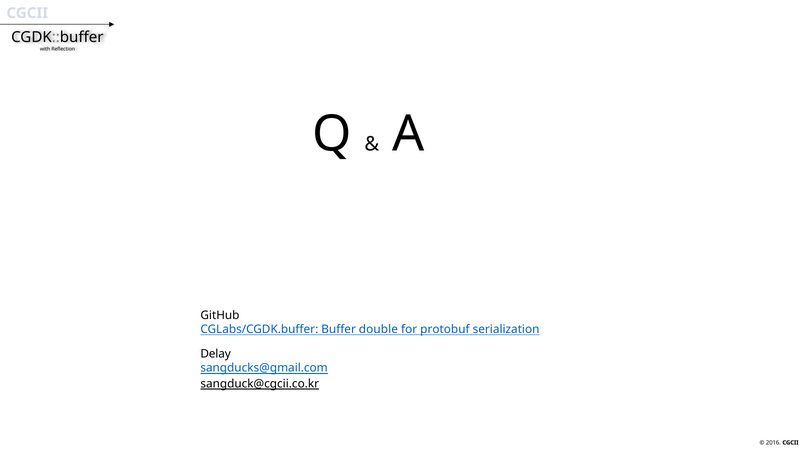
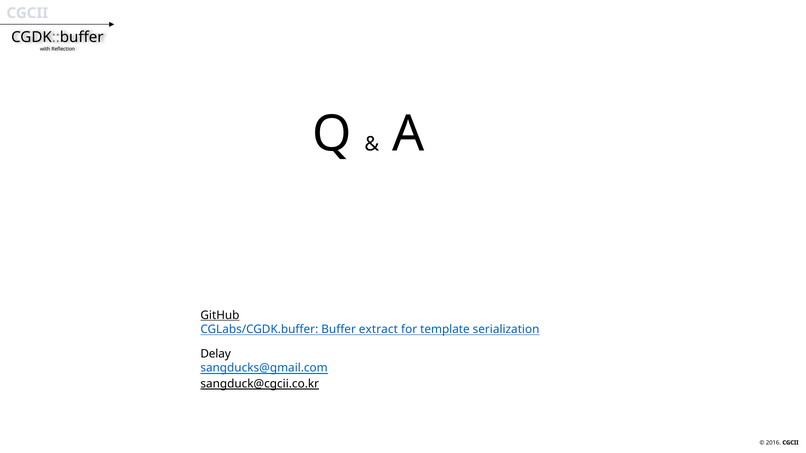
GitHub underline: none -> present (220, 316)
double: double -> extract (378, 330)
protobuf: protobuf -> template (445, 330)
